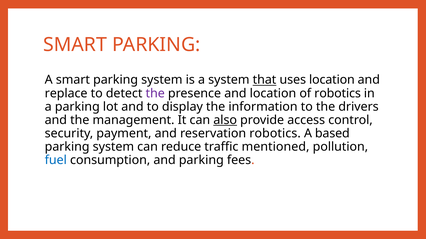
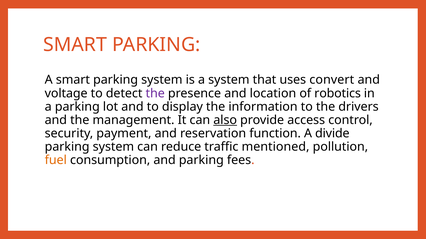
that underline: present -> none (265, 80)
uses location: location -> convert (332, 80)
replace: replace -> voltage (66, 93)
reservation robotics: robotics -> function (275, 134)
based: based -> divide (332, 134)
fuel colour: blue -> orange (56, 160)
